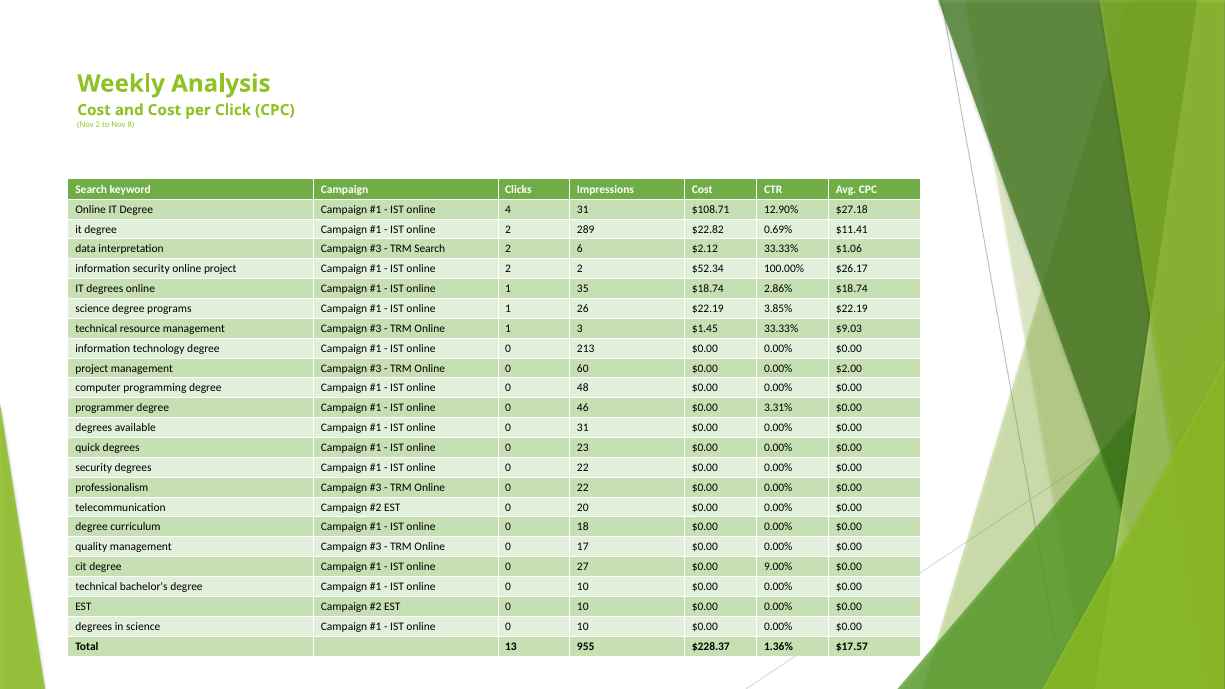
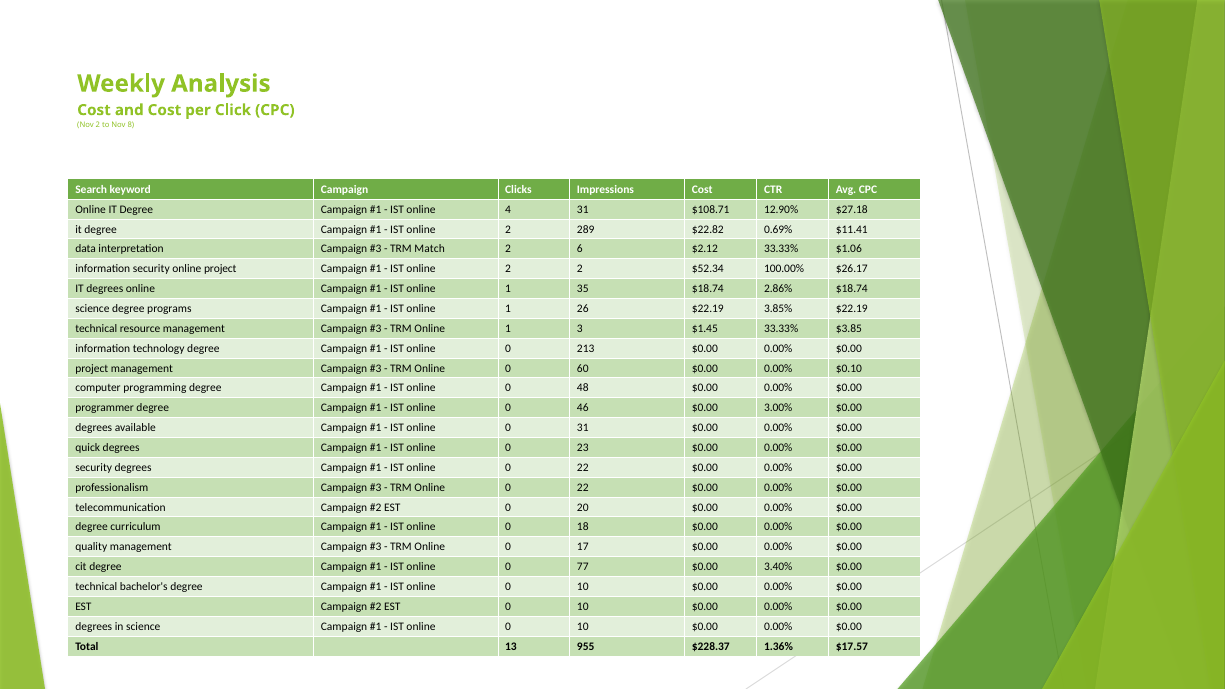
TRM Search: Search -> Match (430, 249)
$9.03: $9.03 -> $3.85 (849, 329)
$2.00: $2.00 -> $0.10 (849, 368)
3.31%: 3.31% -> 3.00% (778, 408)
27: 27 -> 77 (583, 567)
9.00%: 9.00% -> 3.40% (778, 567)
